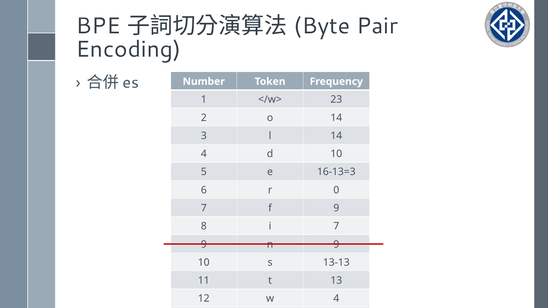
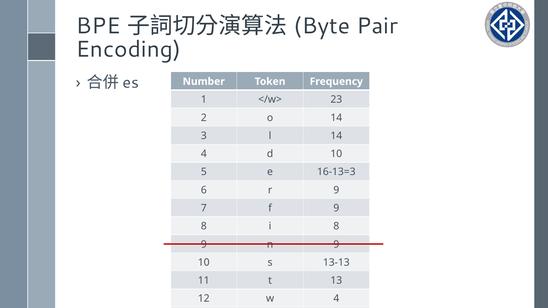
r 0: 0 -> 9 (336, 190)
i 7: 7 -> 8 (336, 226)
